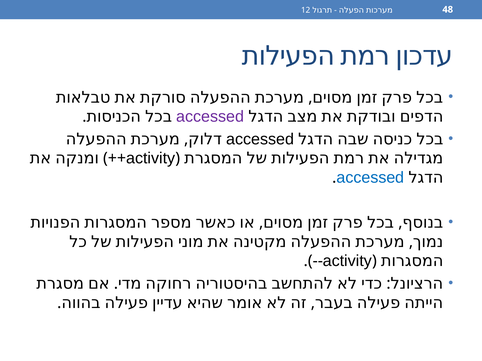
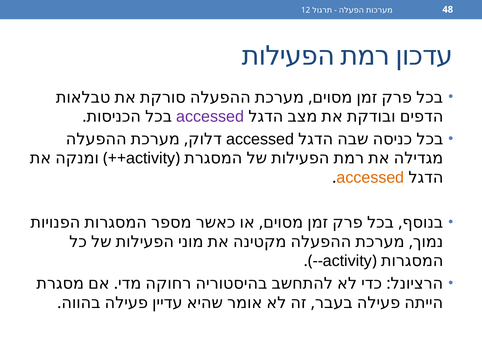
accessed colour: blue -> orange (370, 178)
